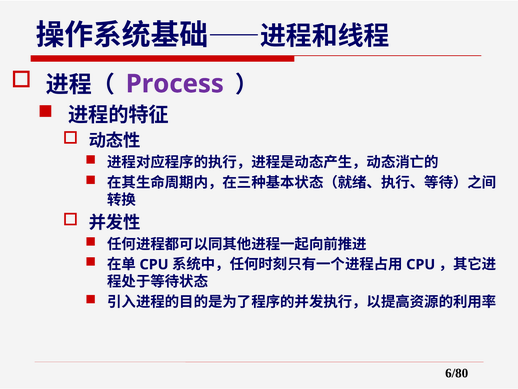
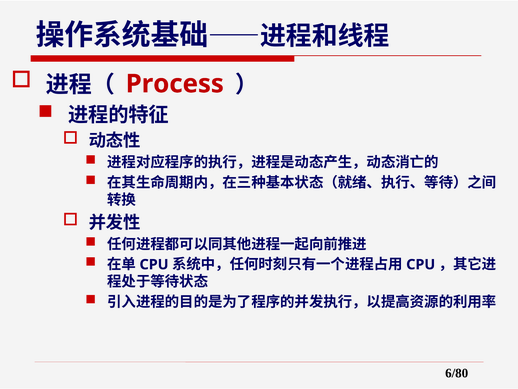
Process colour: purple -> red (175, 84)
